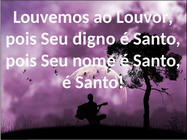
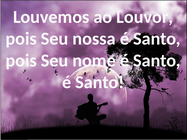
digno: digno -> nossa (94, 39)
